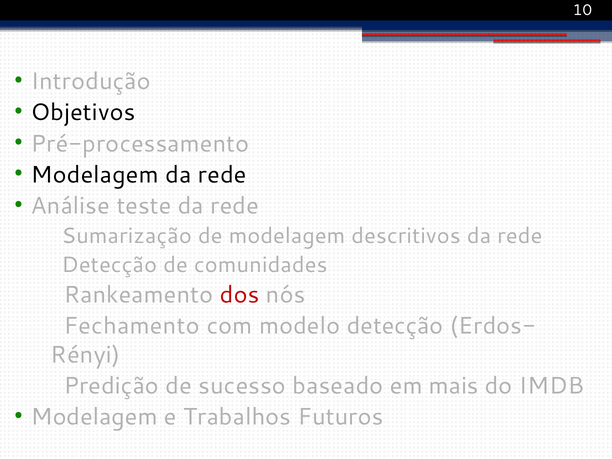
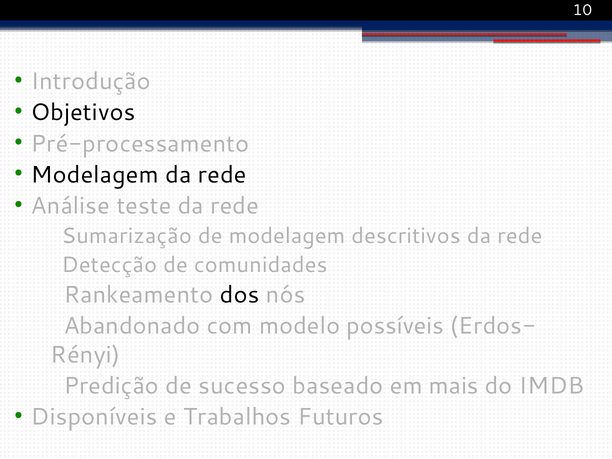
dos colour: red -> black (240, 295)
Fechamento: Fechamento -> Abandonado (132, 326)
modelo detecção: detecção -> possíveis (395, 326)
Modelagem: Modelagem -> Disponíveis (94, 417)
